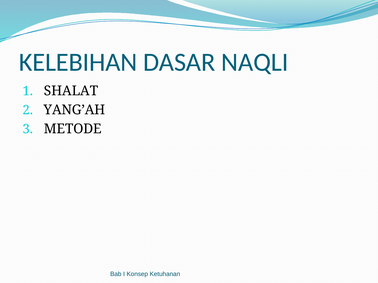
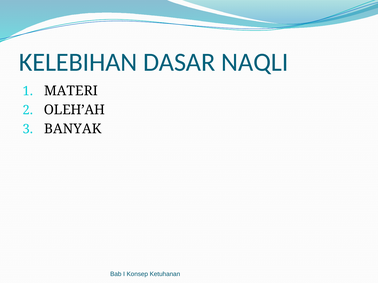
SHALAT: SHALAT -> MATERI (71, 91)
YANG’AH: YANG’AH -> OLEH’AH (74, 110)
METODE: METODE -> BANYAK (73, 129)
